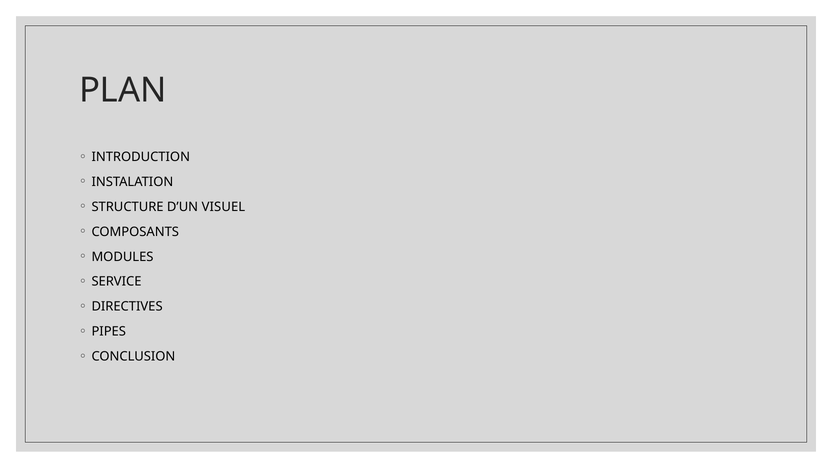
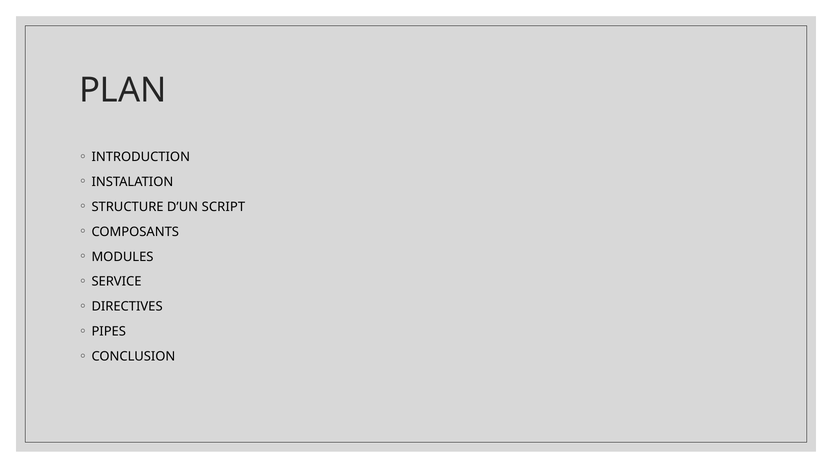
VISUEL: VISUEL -> SCRIPT (223, 207)
